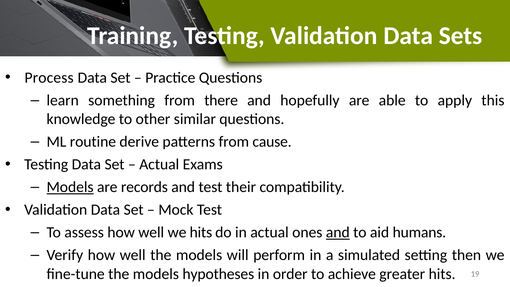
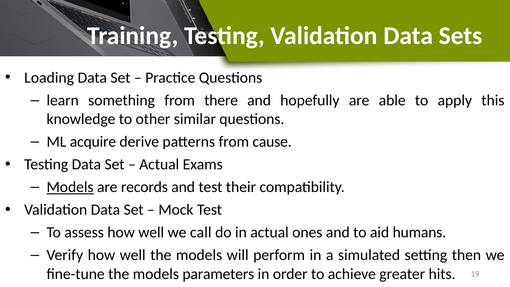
Process: Process -> Loading (49, 78)
routine: routine -> acquire (93, 142)
we hits: hits -> call (201, 232)
and underline: present -> none (338, 232)
hypotheses: hypotheses -> parameters (218, 274)
